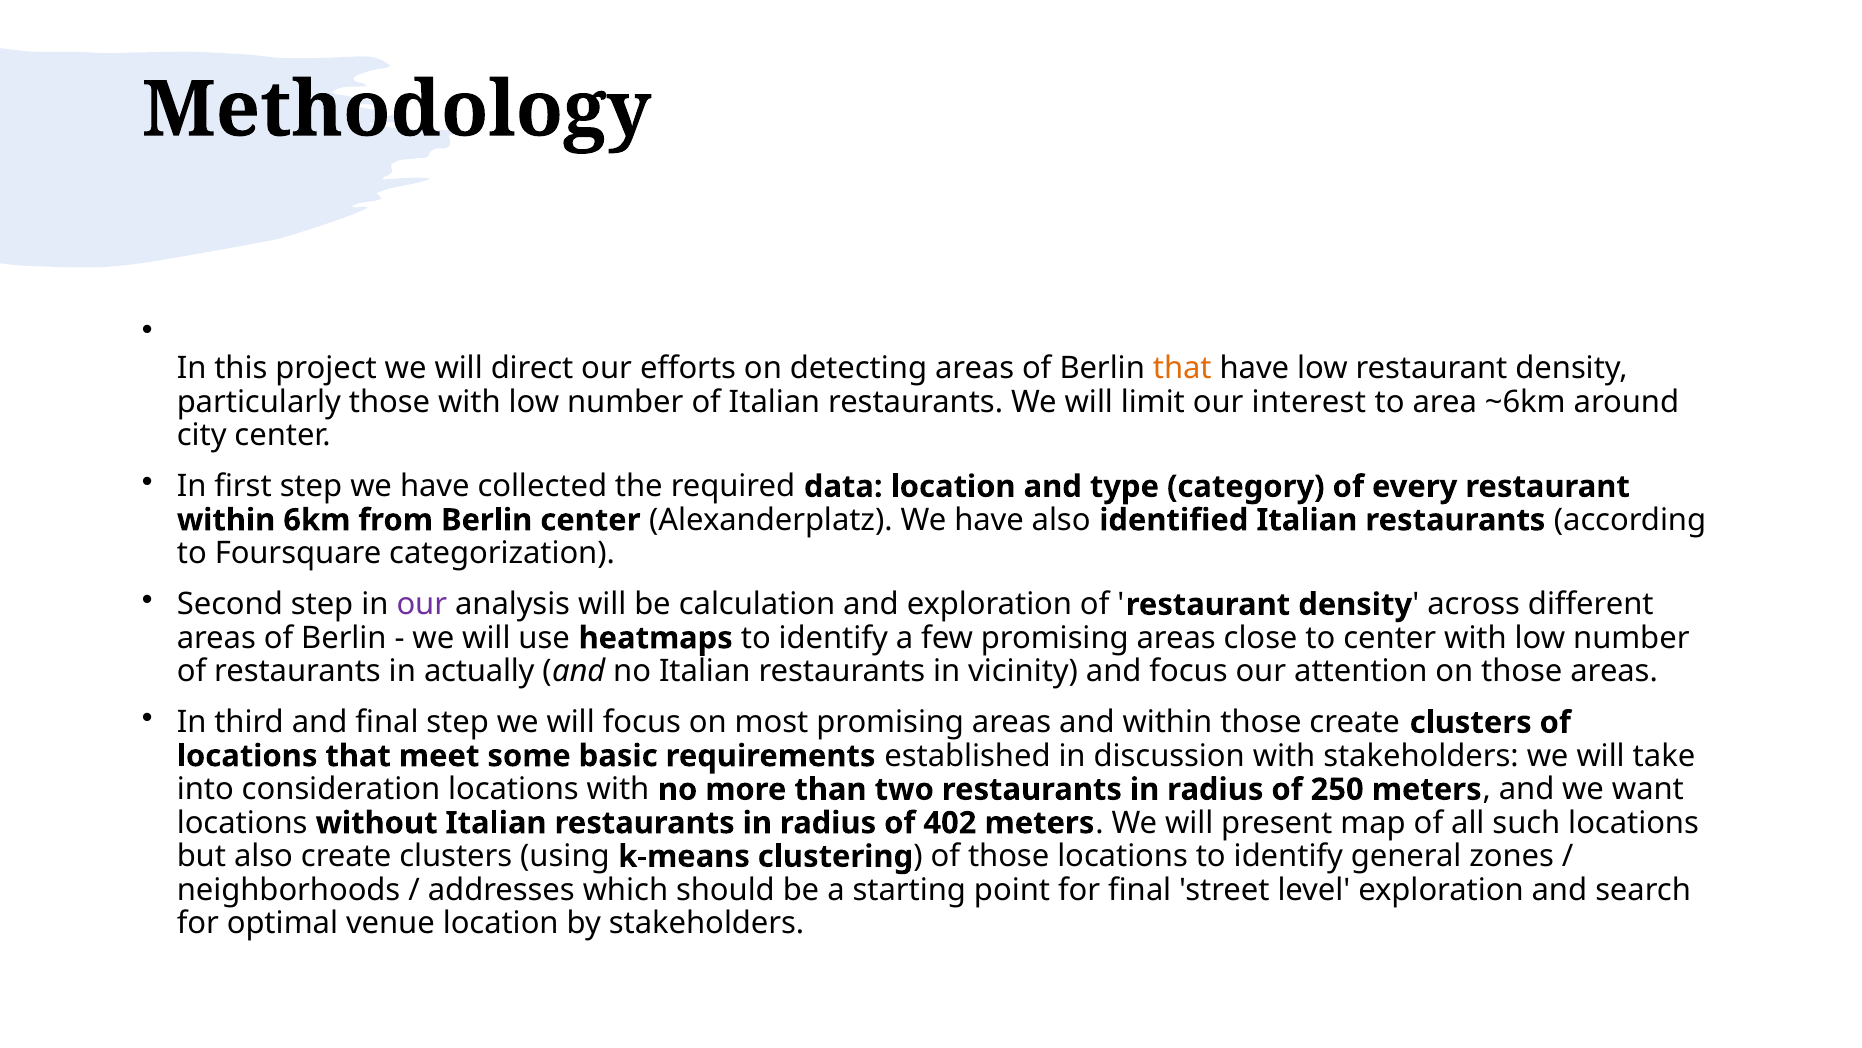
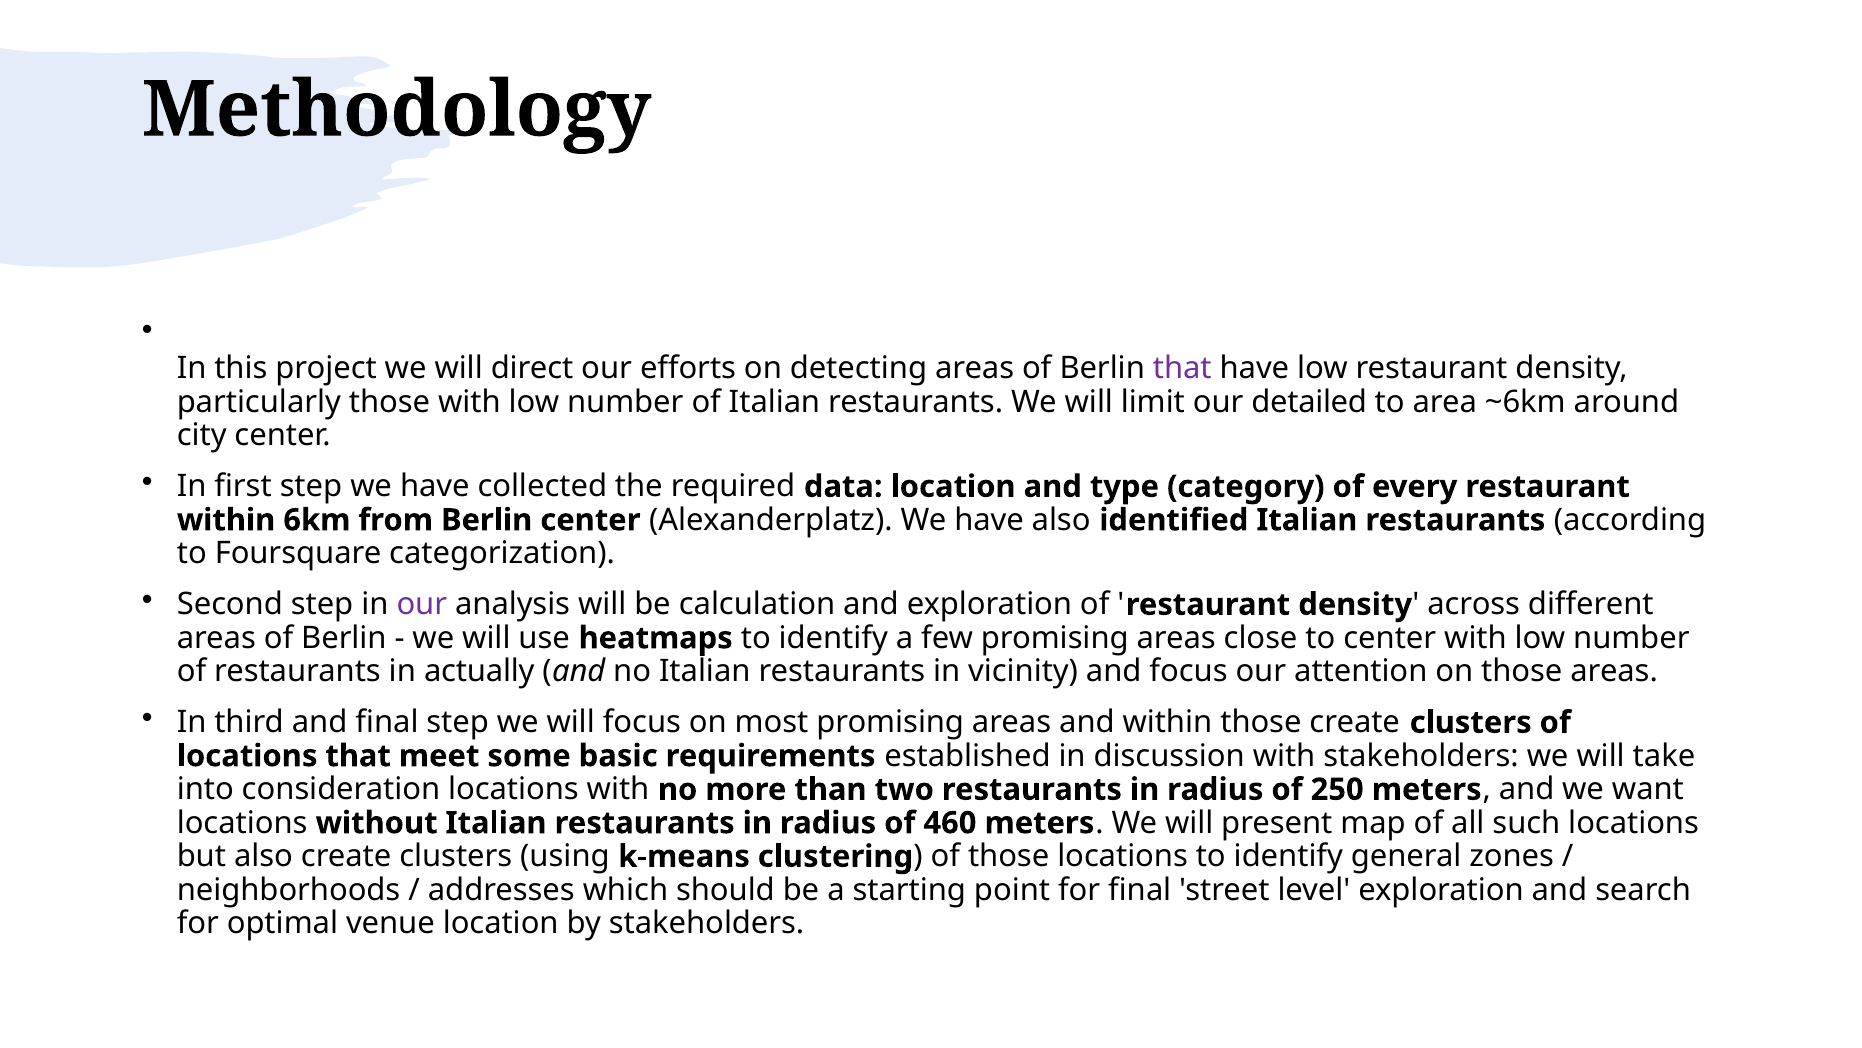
that colour: orange -> purple (1182, 368)
interest: interest -> detailed (1309, 402)
402: 402 -> 460 (950, 823)
